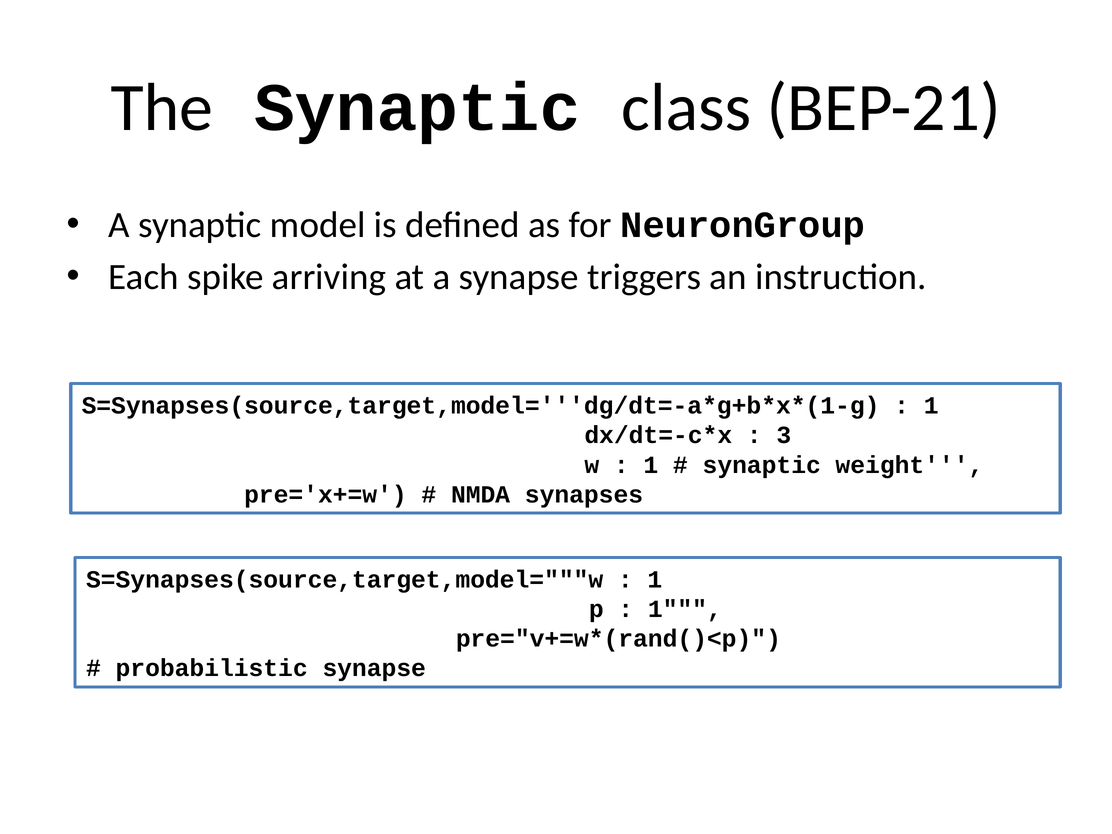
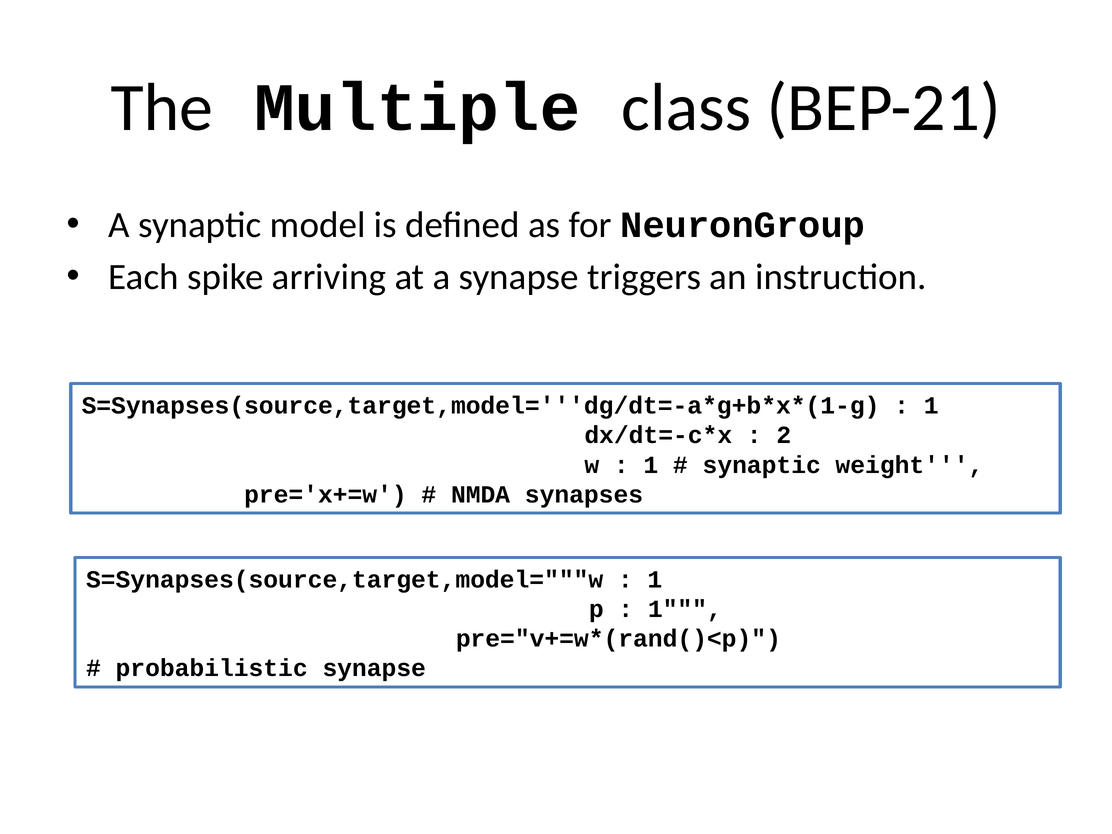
The Synaptic: Synaptic -> Multiple (417, 108)
3: 3 -> 2 (784, 435)
